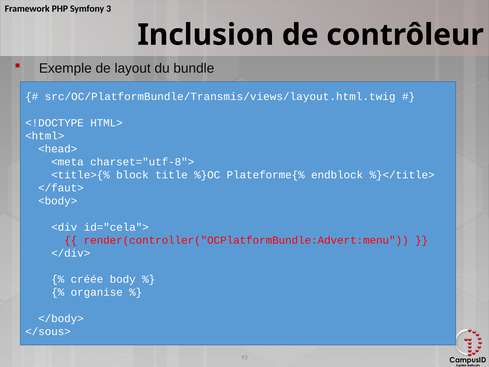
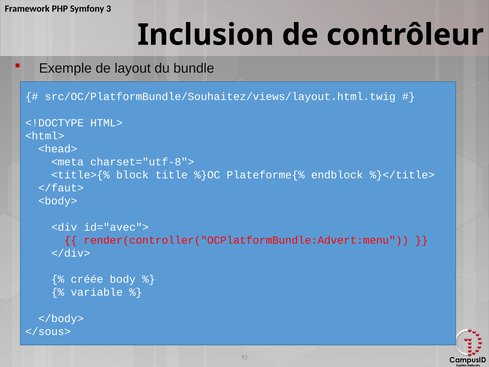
src/OC/PlatformBundle/Transmis/views/layout.html.twig: src/OC/PlatformBundle/Transmis/views/layout.html.twig -> src/OC/PlatformBundle/Souhaitez/views/layout.html.twig (220, 97)
id="cela">: id="cela"> -> id="avec"> (116, 227)
organise: organise -> variable (97, 292)
